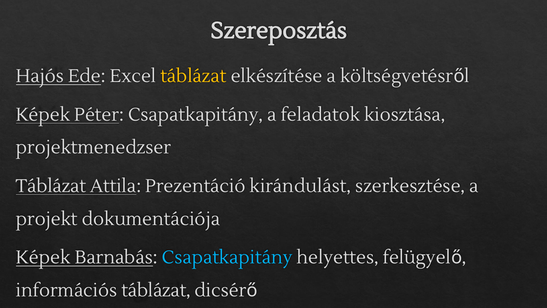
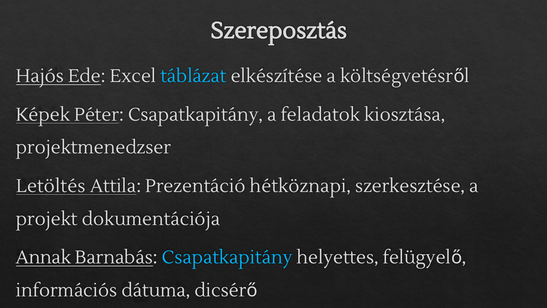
táblázat colour: yellow -> light blue (193, 76)
Táblázat: Táblázat -> Letöltés (51, 186)
kirándulást: kirándulást -> hétköznapi (300, 186)
Képek: Képek -> Annak (43, 257)
információs táblázat: táblázat -> dátuma (156, 290)
